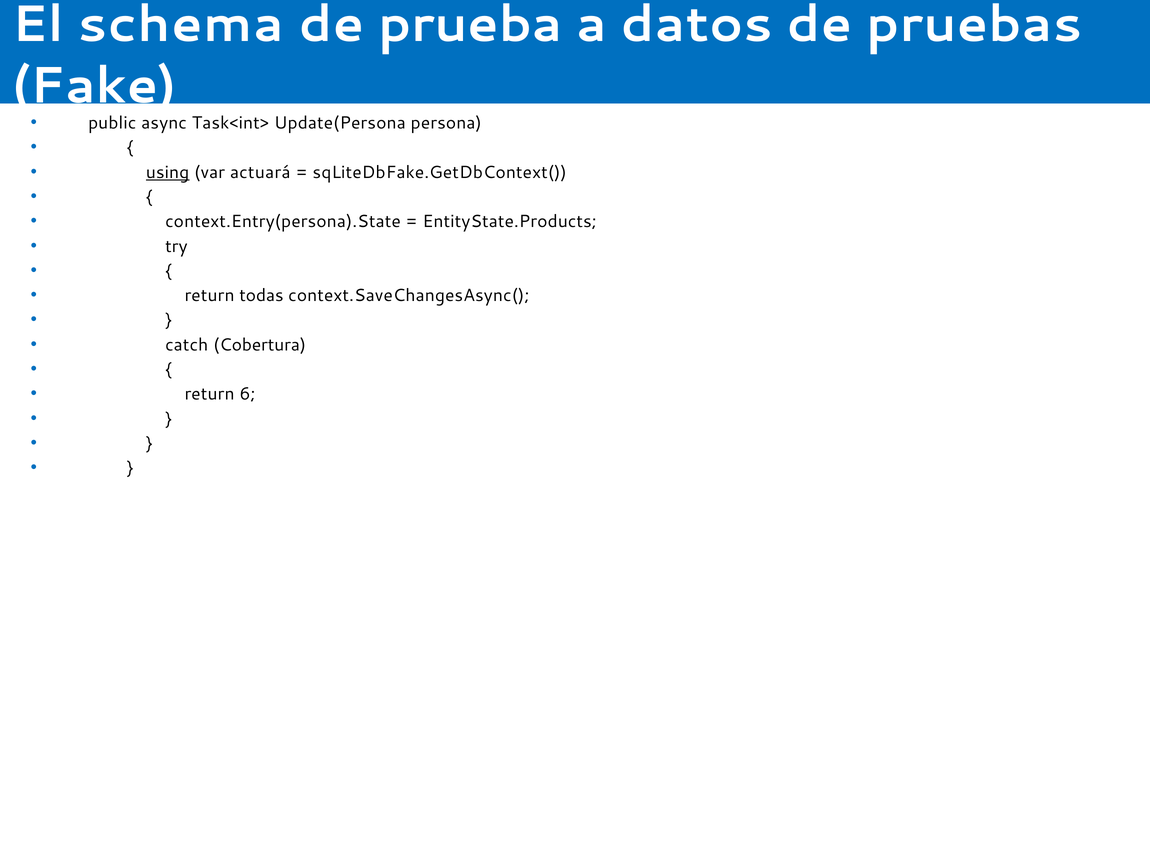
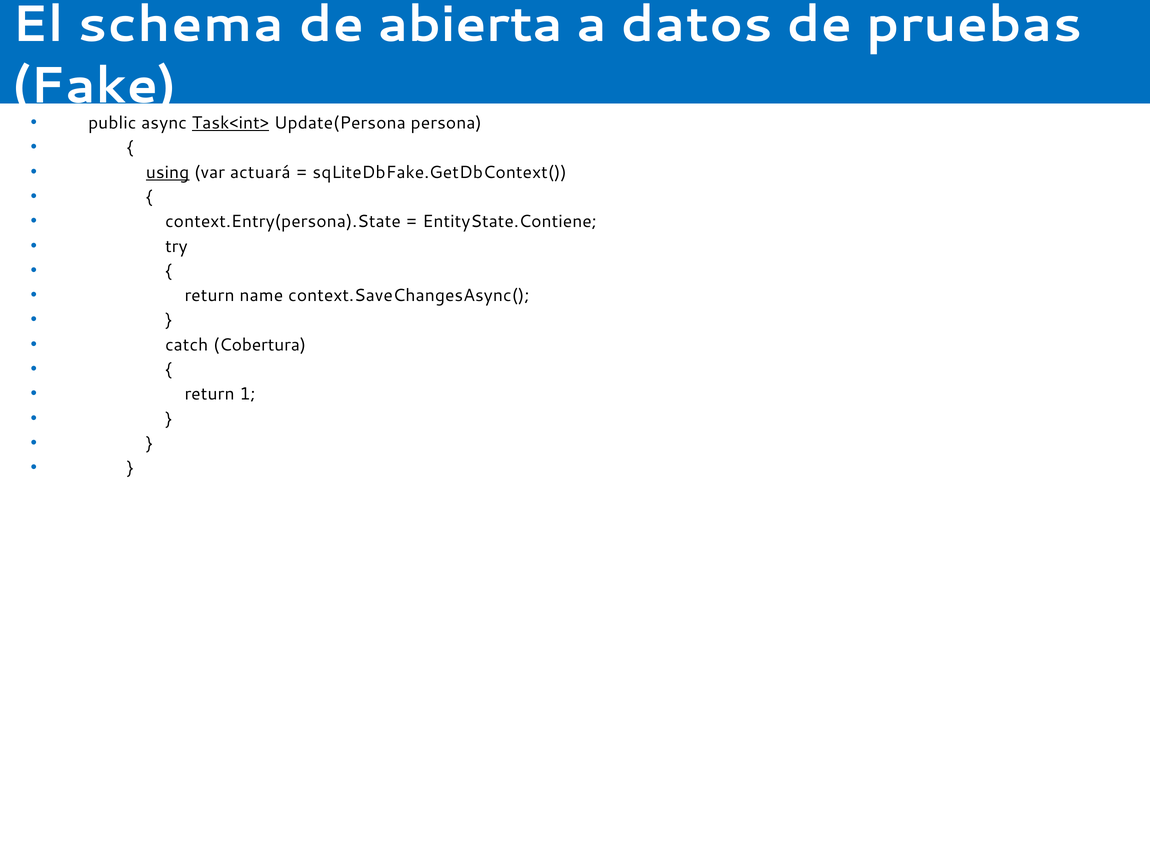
prueba: prueba -> abierta (470, 25)
Task<int> underline: none -> present (230, 123)
EntityState.Products: EntityState.Products -> EntityState.Contiene (510, 221)
todas: todas -> name (261, 295)
6: 6 -> 1 (247, 394)
